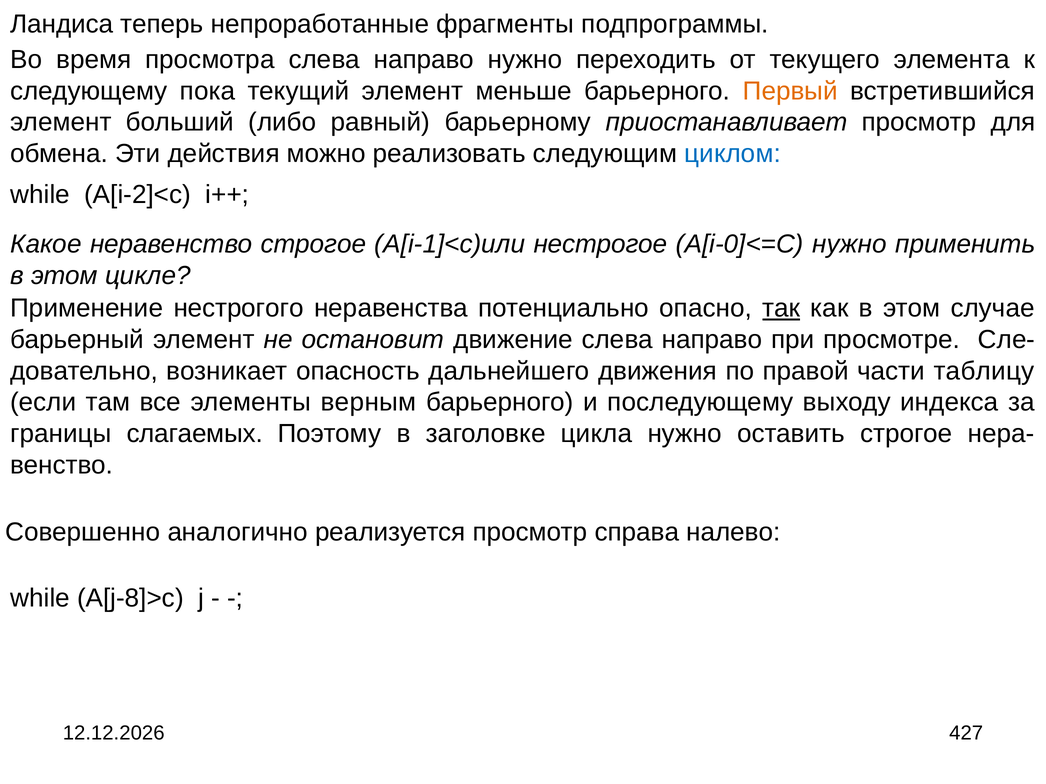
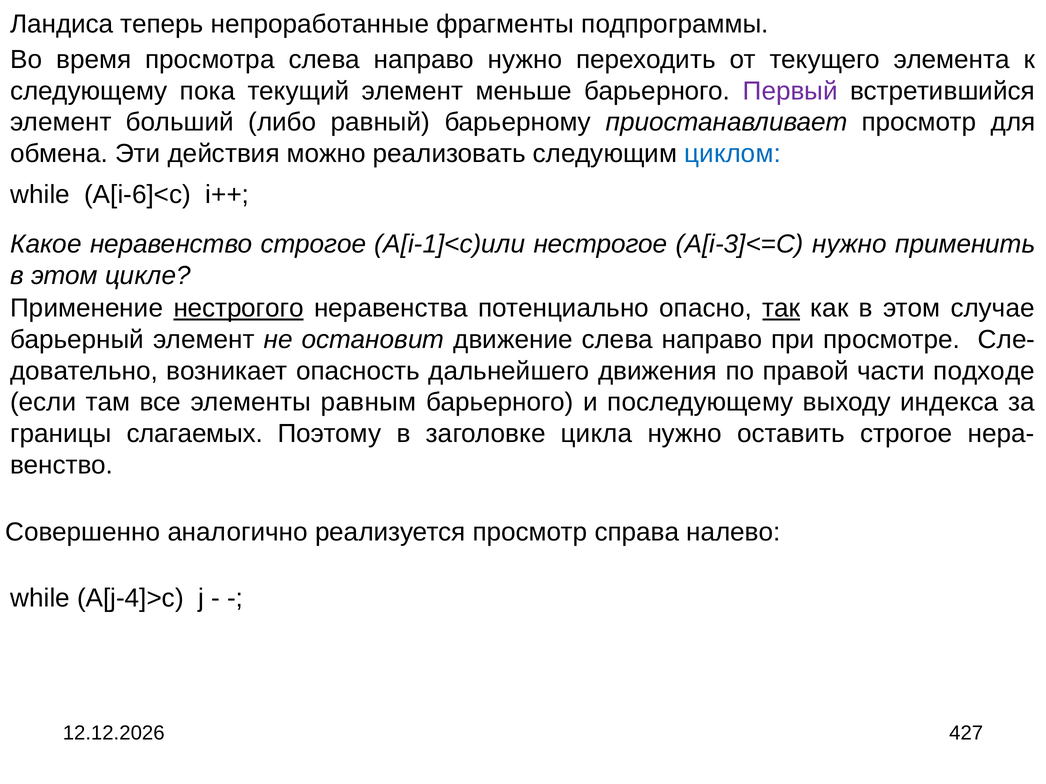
Первый colour: orange -> purple (790, 91)
A[i-2]<c: A[i-2]<c -> A[i-6]<c (138, 195)
A[i-0]<=C: A[i-0]<=C -> A[i-3]<=C (740, 244)
нестрогого underline: none -> present (239, 308)
таблицу: таблицу -> подходе (984, 371)
верным: верным -> равным (369, 403)
A[j-8]>c: A[j-8]>c -> A[j-4]>c (130, 598)
